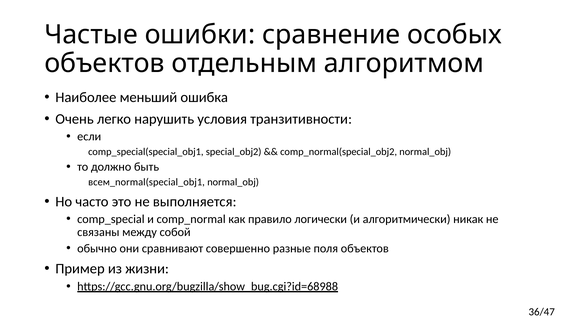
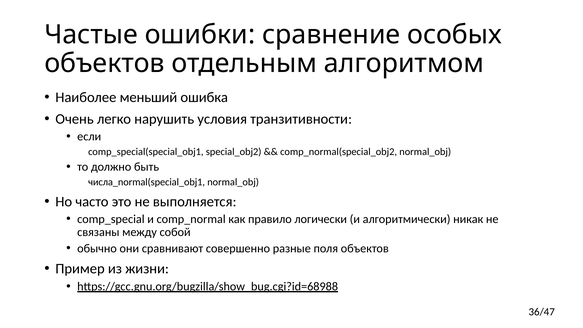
всем_normal(special_obj1: всем_normal(special_obj1 -> числа_normal(special_obj1 (147, 182)
